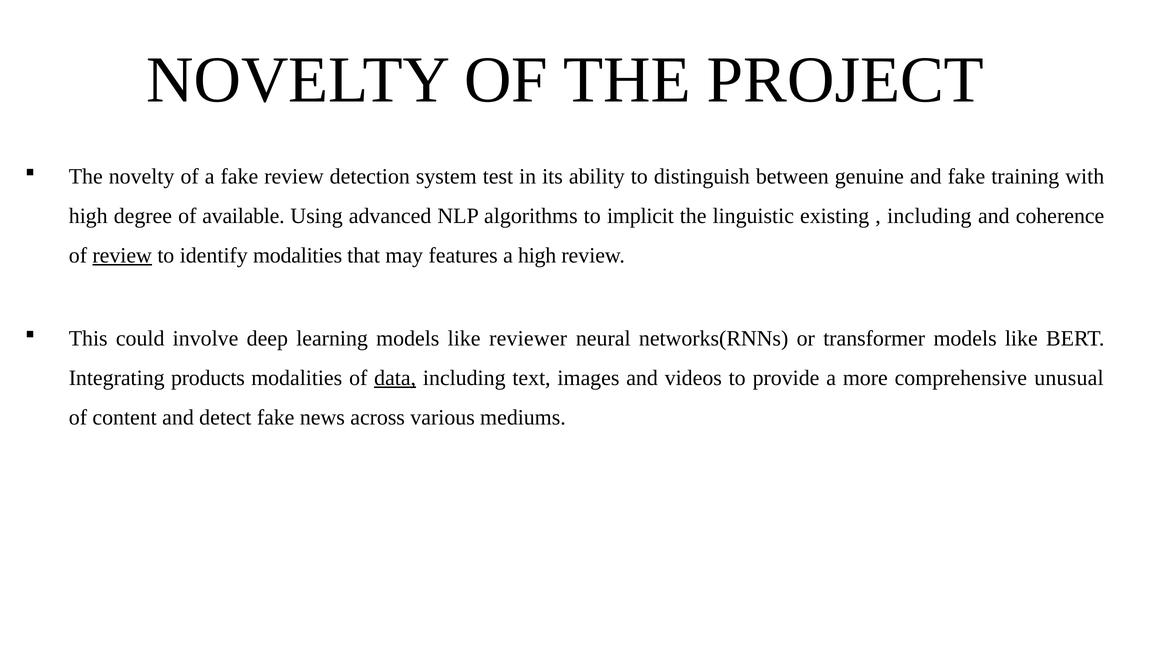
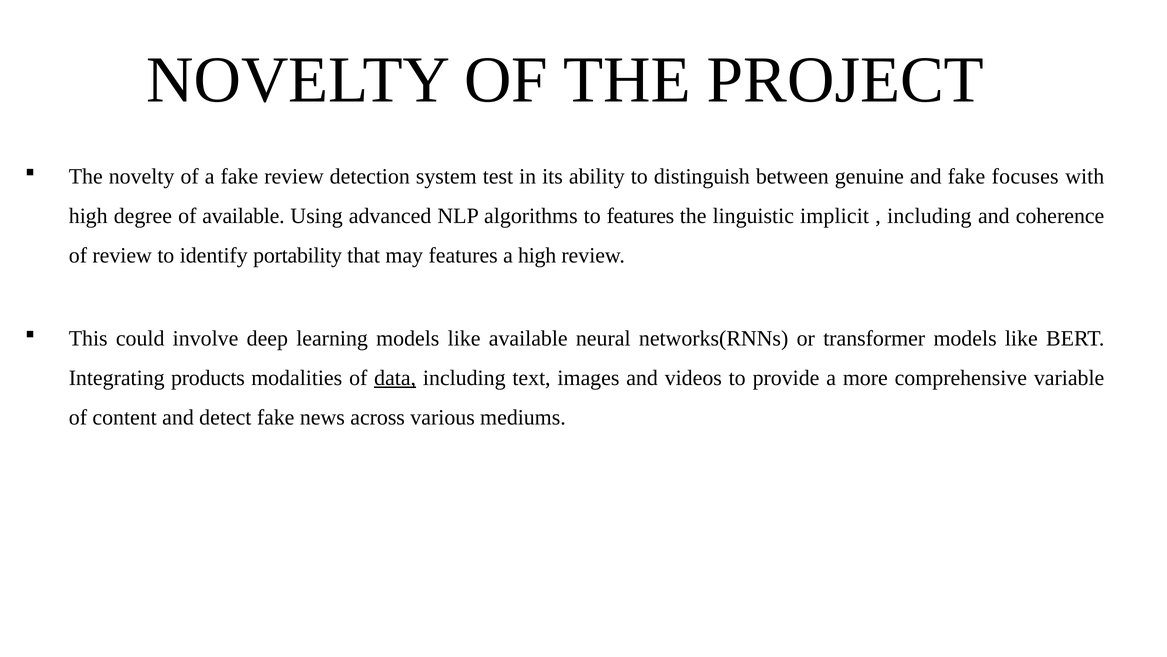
training: training -> focuses (1025, 176)
to implicit: implicit -> features (640, 216)
existing: existing -> implicit (835, 216)
review underline: present -> none (122, 255)
identify modalities: modalities -> portability (298, 255)
like reviewer: reviewer -> available (528, 338)
unusual: unusual -> variable (1069, 378)
